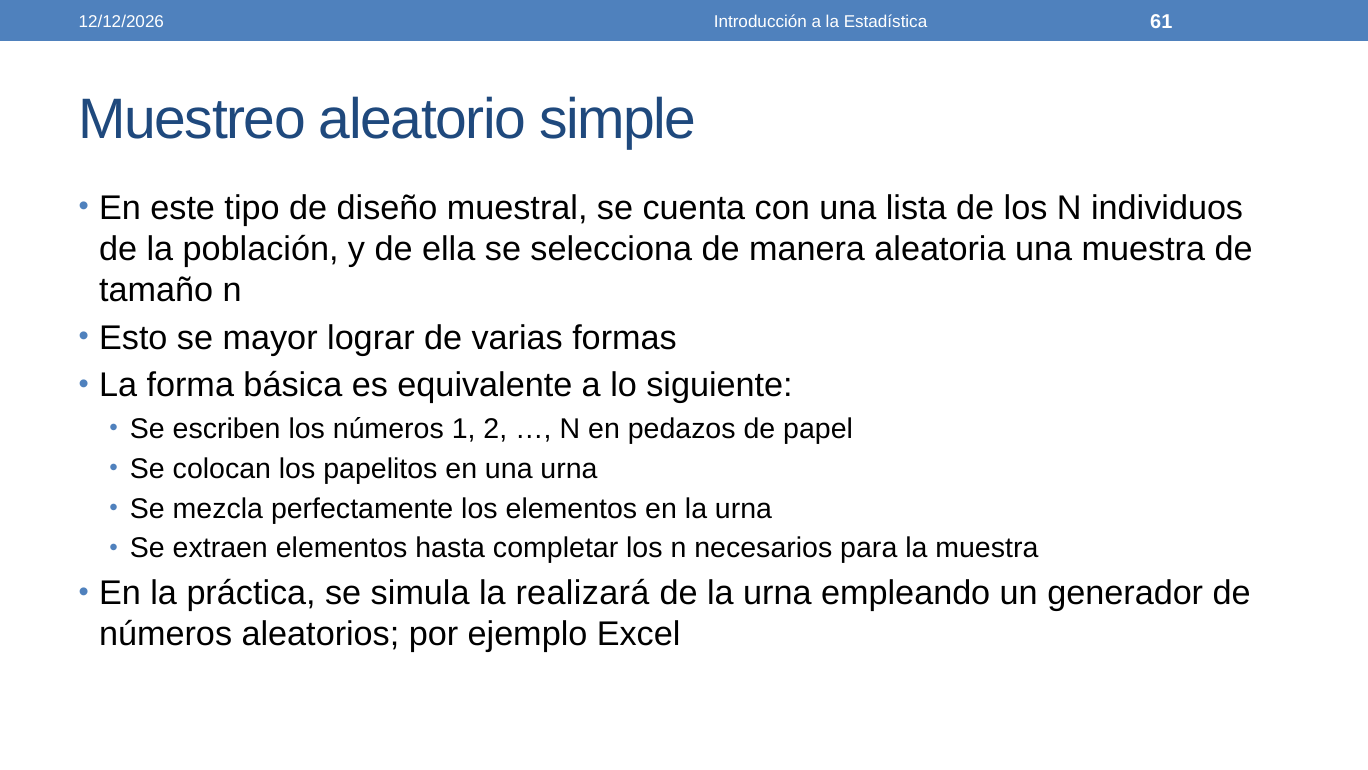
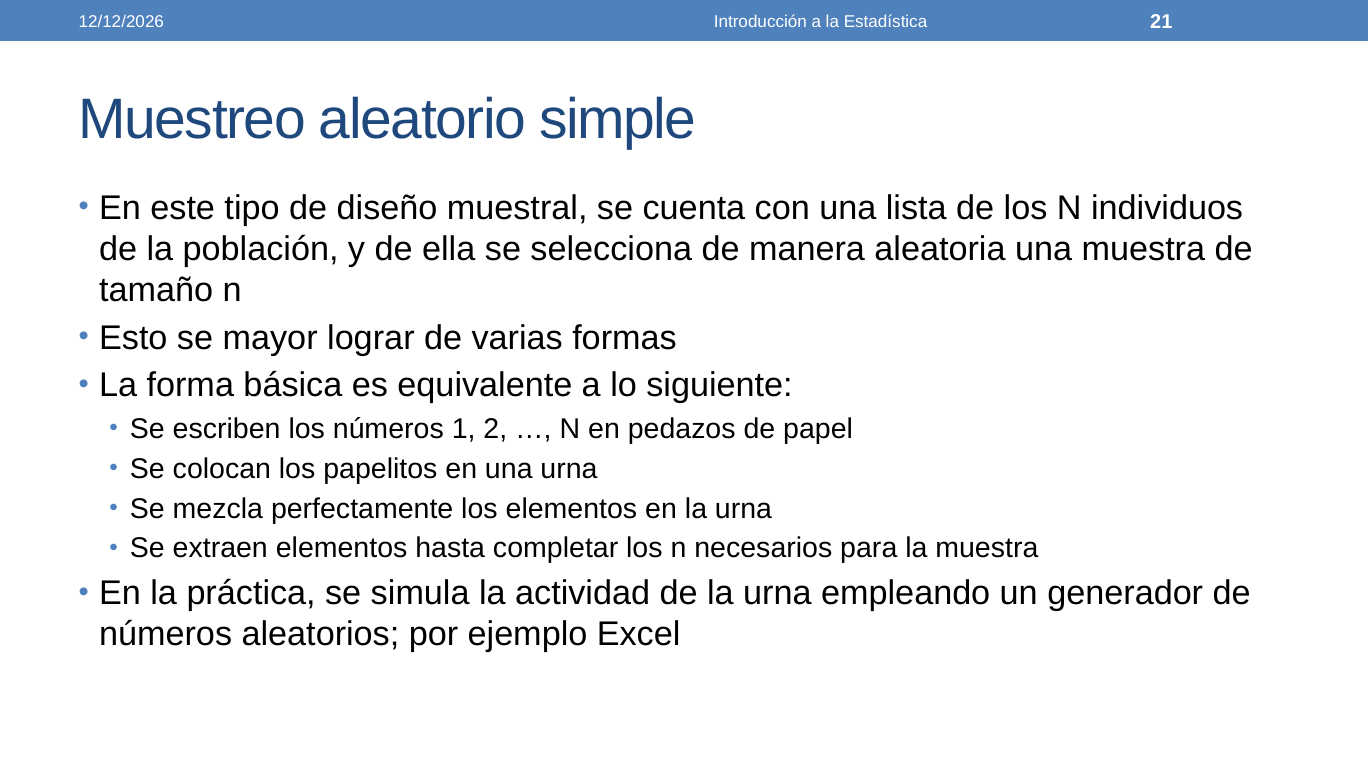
61: 61 -> 21 (1161, 22)
realizará: realizará -> actividad (583, 593)
